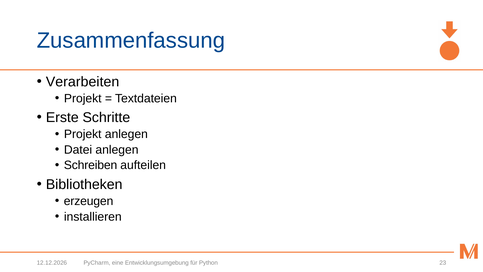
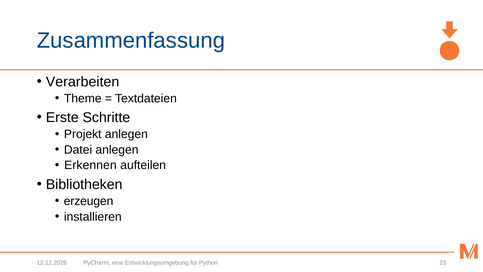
Projekt: Projekt -> Theme (83, 98)
Schreiben: Schreiben -> Erkennen (90, 165)
